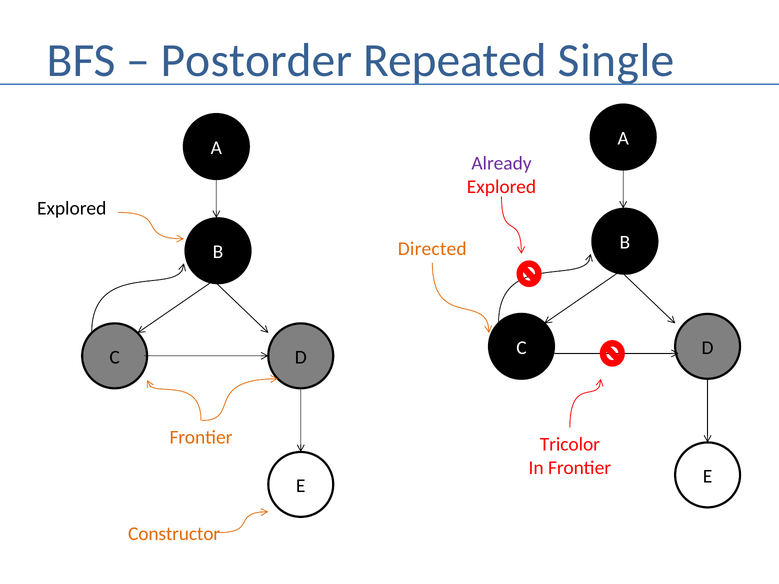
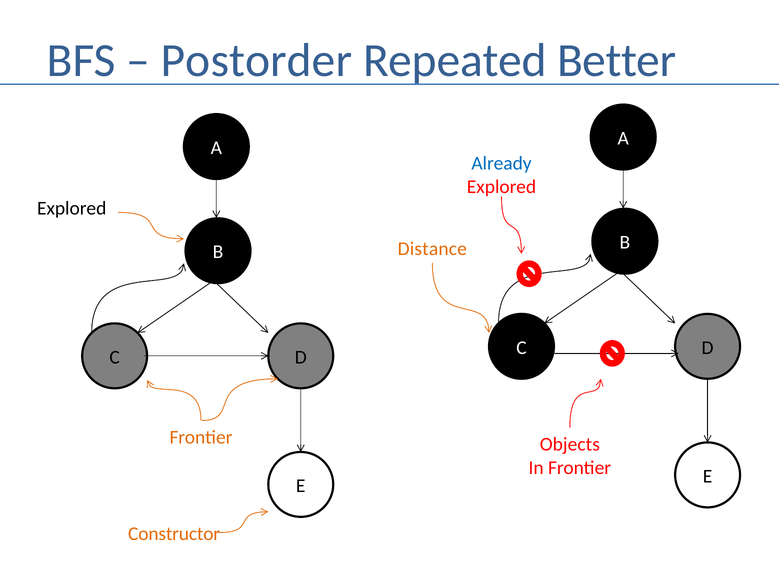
Single: Single -> Better (617, 60)
Already colour: purple -> blue (502, 163)
Directed: Directed -> Distance (432, 249)
Tricolor: Tricolor -> Objects (570, 444)
